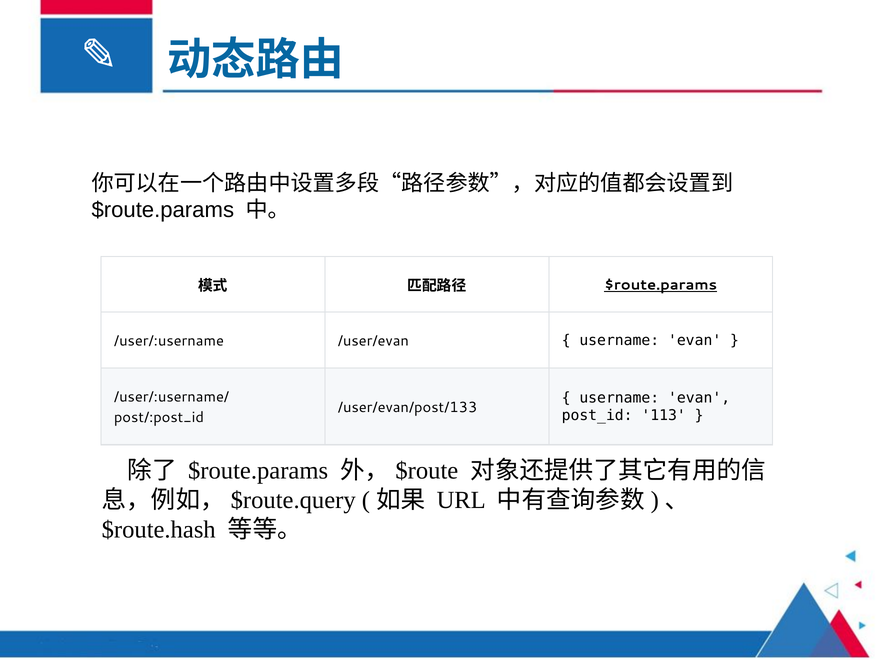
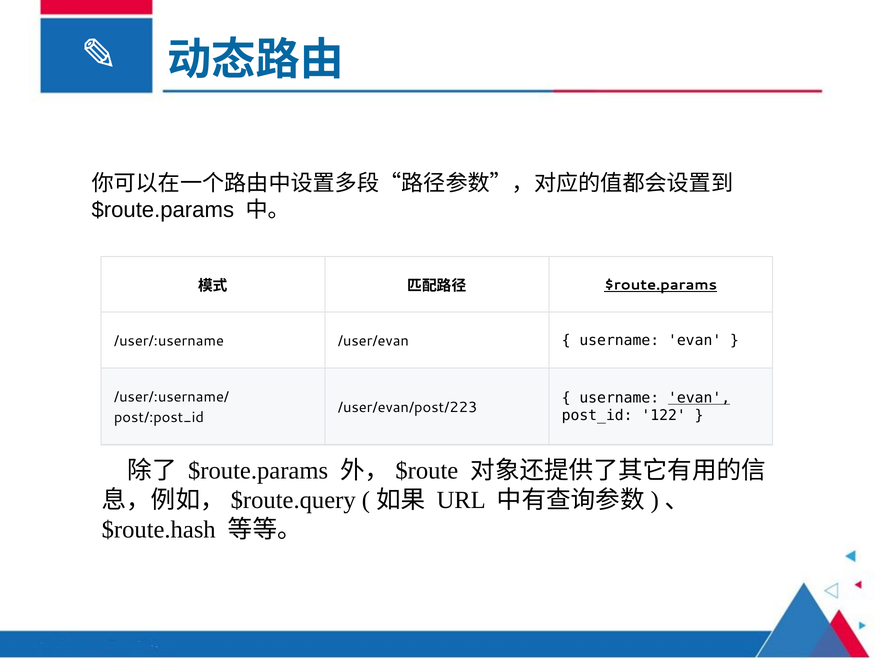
evan underline: none -> present (699, 398)
/user/evan/post/133: /user/evan/post/133 -> /user/evan/post/223 (408, 407)
113: 113 -> 122 (664, 415)
